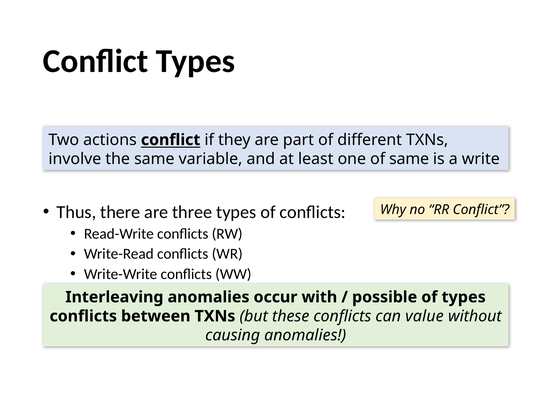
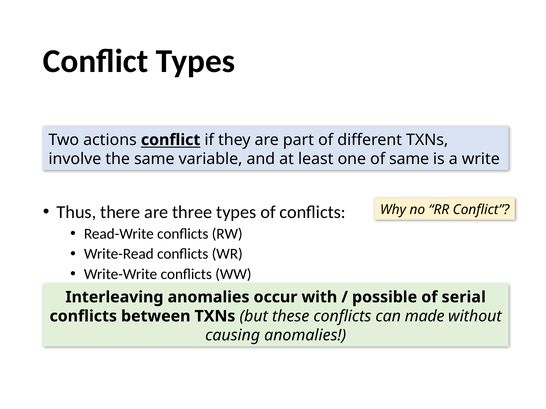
of types: types -> serial (464, 297)
value: value -> made (425, 317)
